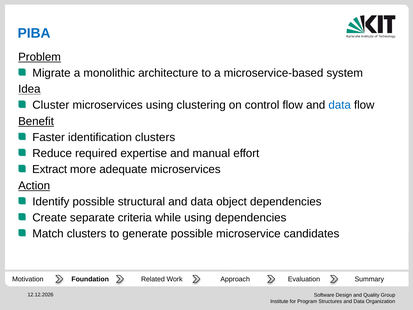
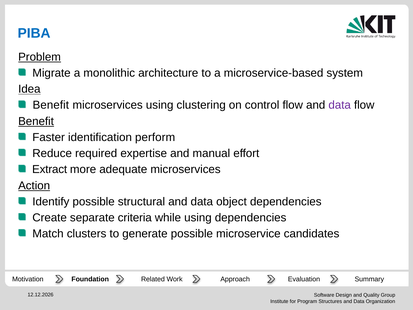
Cluster: Cluster -> Benefit (51, 105)
data colour: blue -> purple (340, 105)
identification clusters: clusters -> perform (155, 137)
